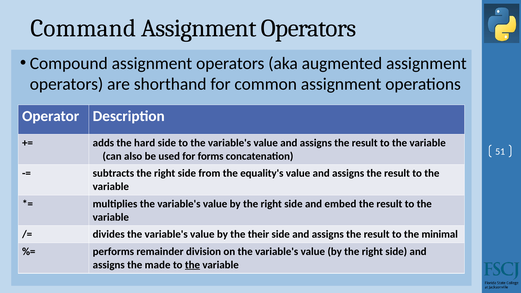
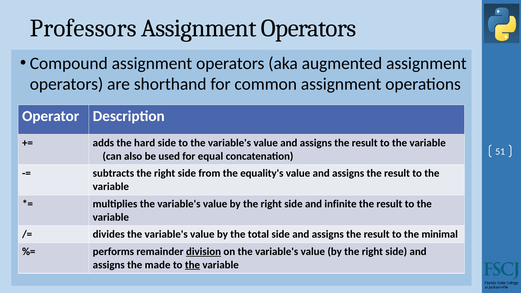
Command: Command -> Professors (83, 28)
forms: forms -> equal (211, 156)
embed: embed -> infinite (341, 204)
their: their -> total (258, 234)
division underline: none -> present (204, 252)
